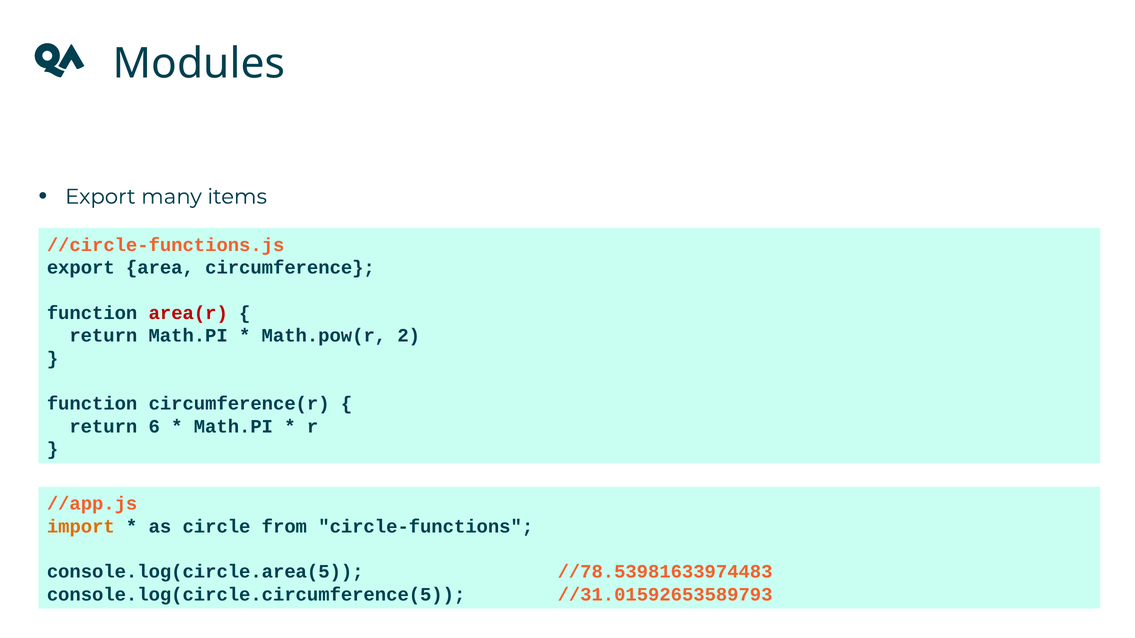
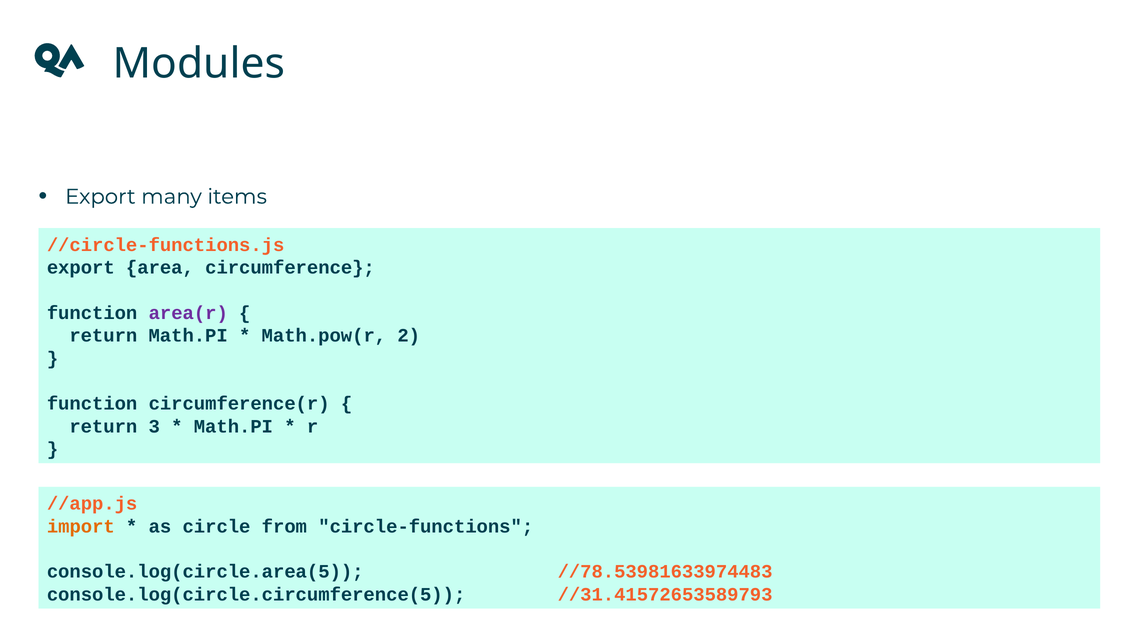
area(r colour: red -> purple (188, 313)
6: 6 -> 3 (154, 427)
//31.01592653589793: //31.01592653589793 -> //31.41572653589793 (665, 595)
